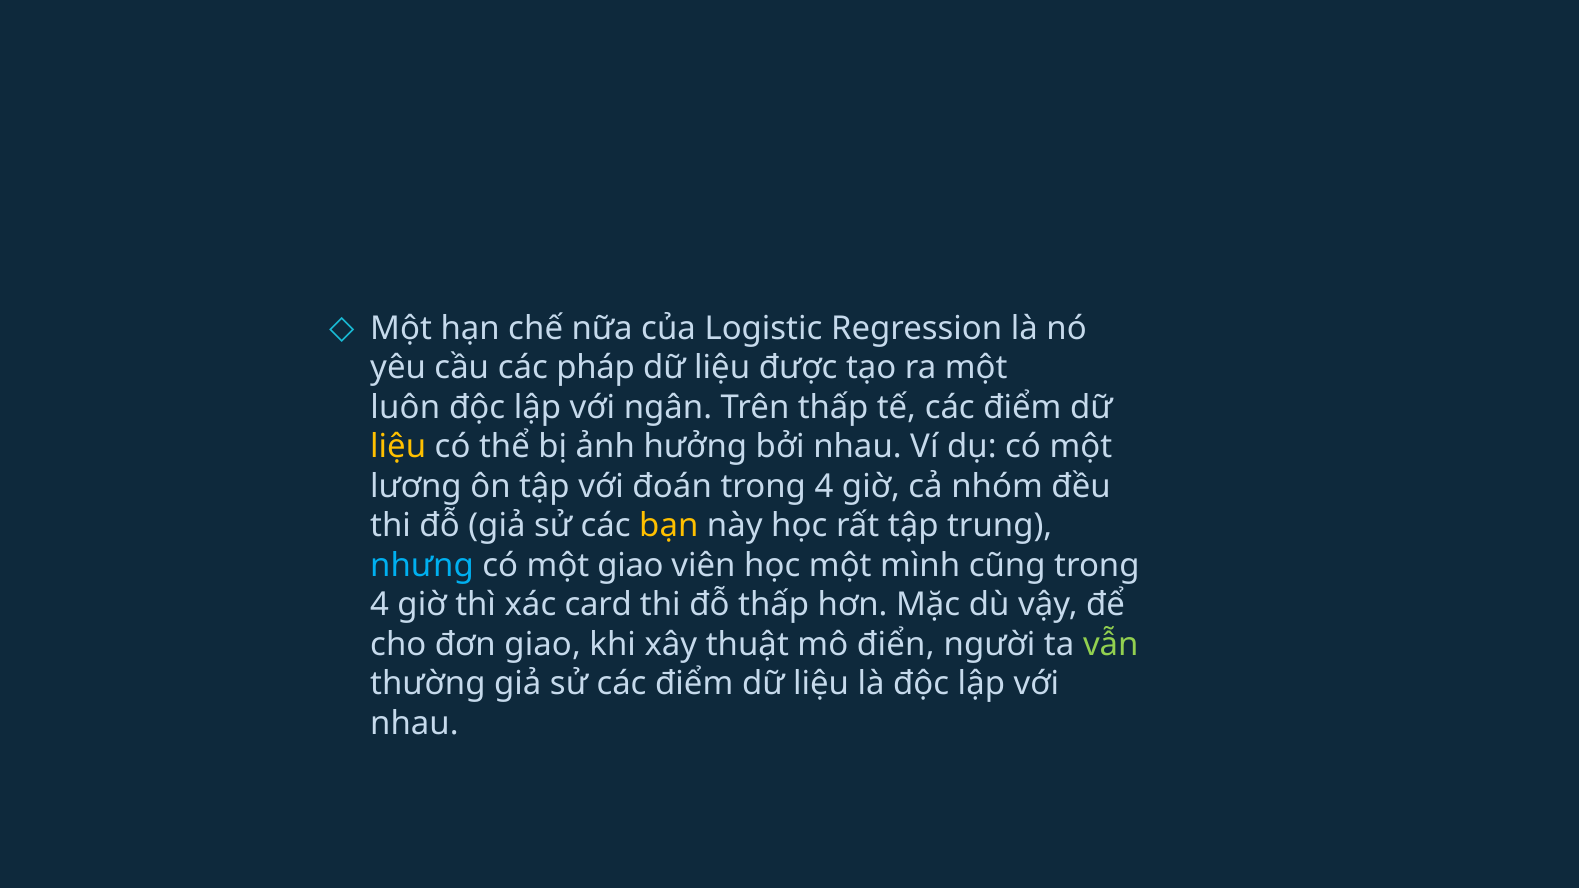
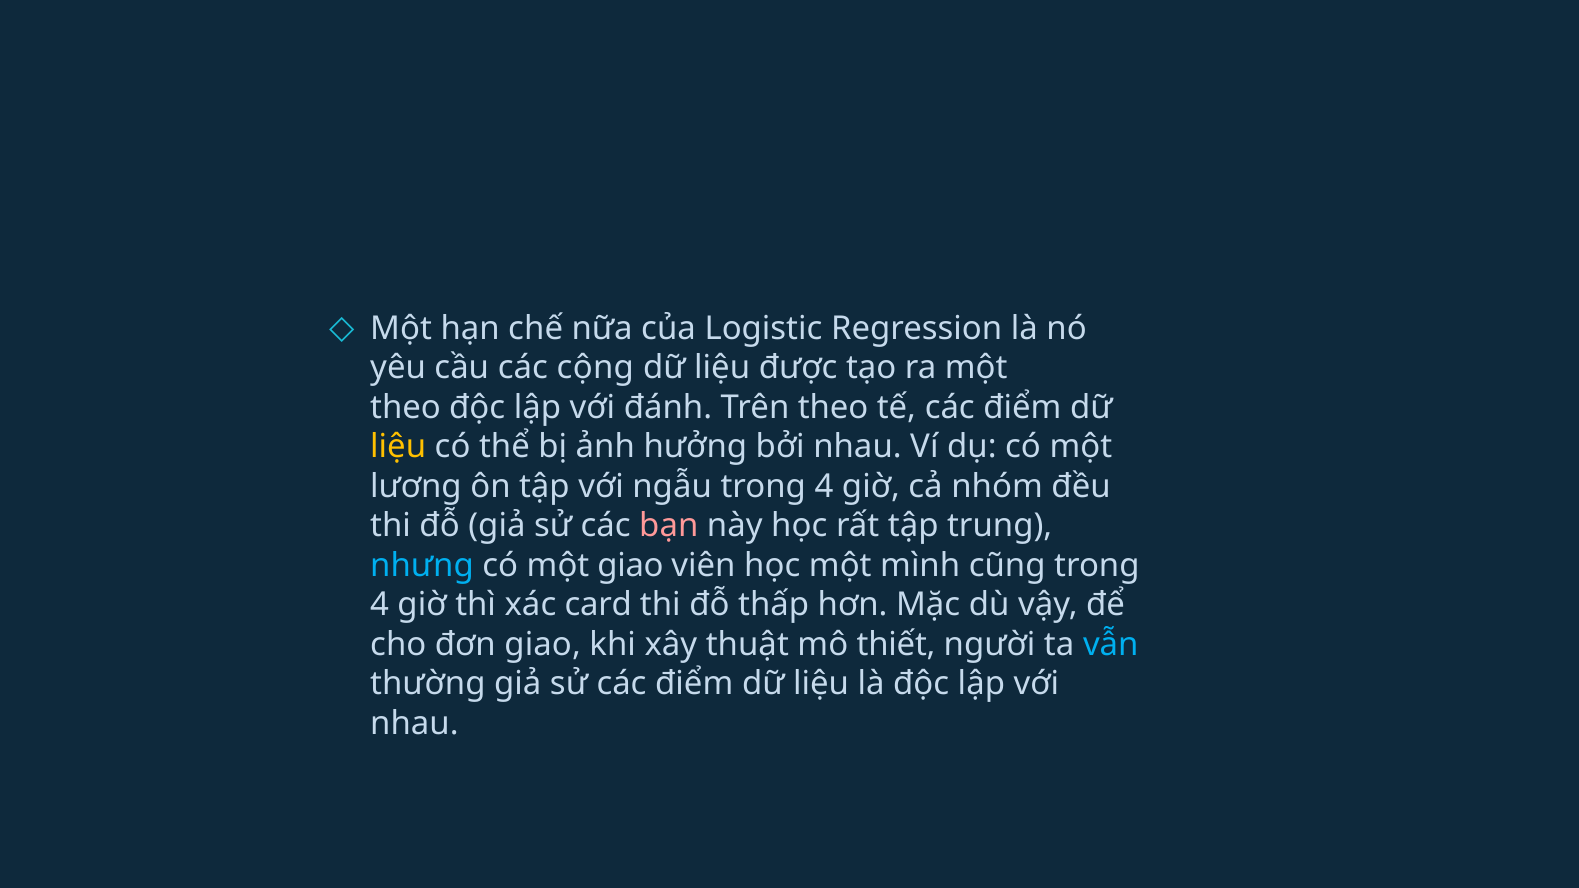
pháp: pháp -> cộng (595, 368)
luôn: luôn -> theo (405, 407)
ngân: ngân -> đánh (668, 407)
Trên thấp: thấp -> theo (833, 407)
đoán: đoán -> ngẫu (672, 486)
bạn colour: yellow -> pink (669, 526)
điển: điển -> thiết (896, 644)
vẫn colour: light green -> light blue (1111, 644)
